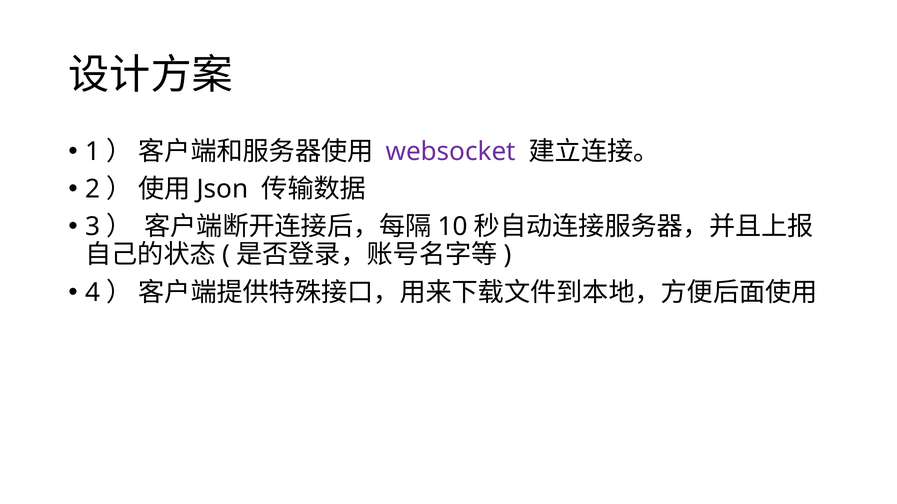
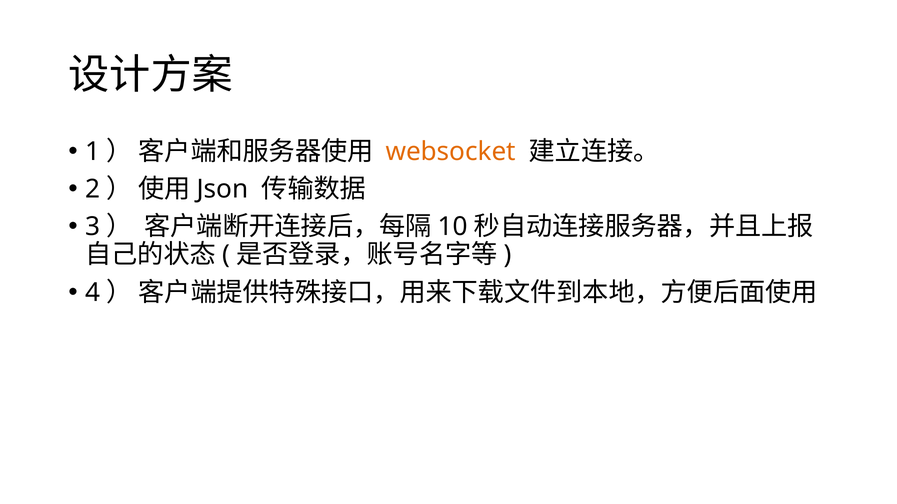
websocket colour: purple -> orange (451, 152)
